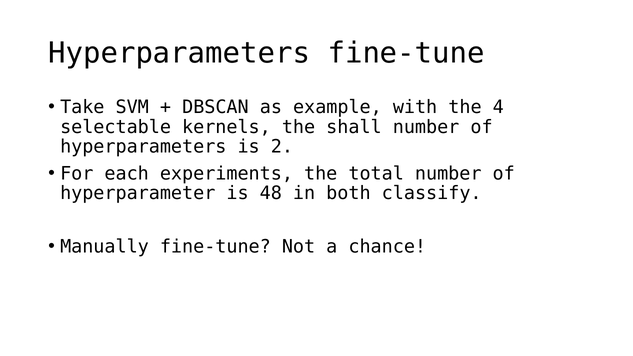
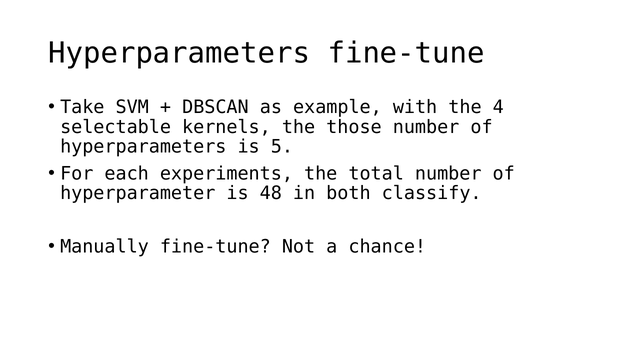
shall: shall -> those (354, 127)
2: 2 -> 5 (282, 147)
